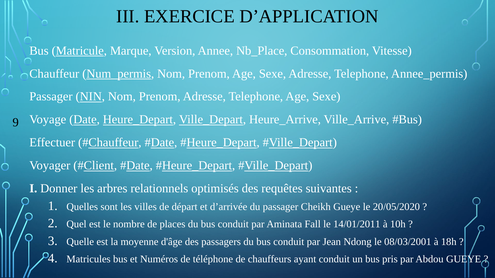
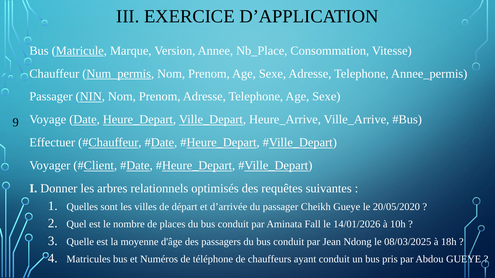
14/01/2011: 14/01/2011 -> 14/01/2026 (357, 225)
08/03/2001: 08/03/2001 -> 08/03/2025 (408, 242)
